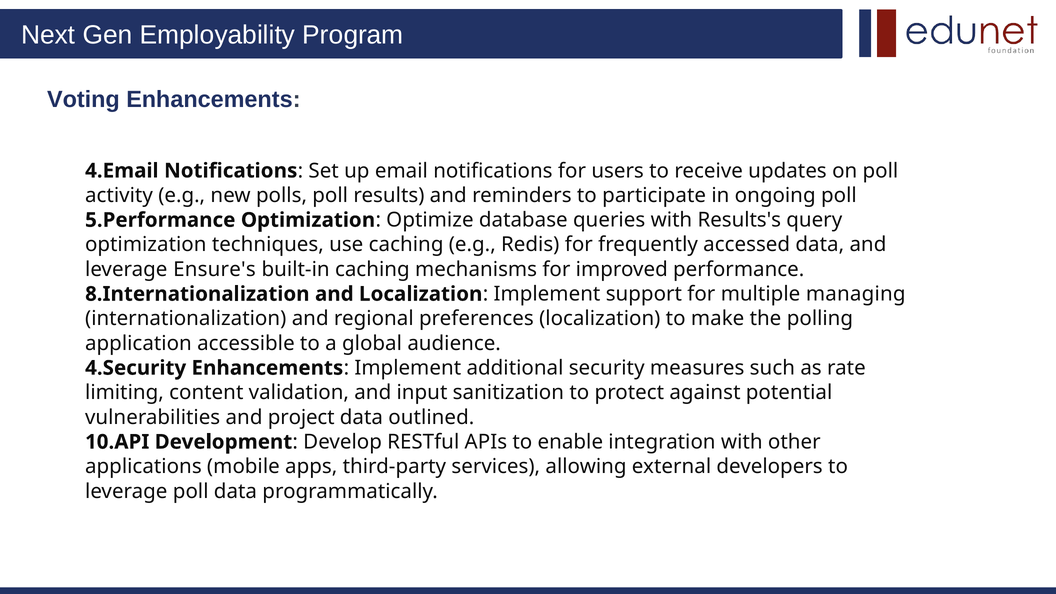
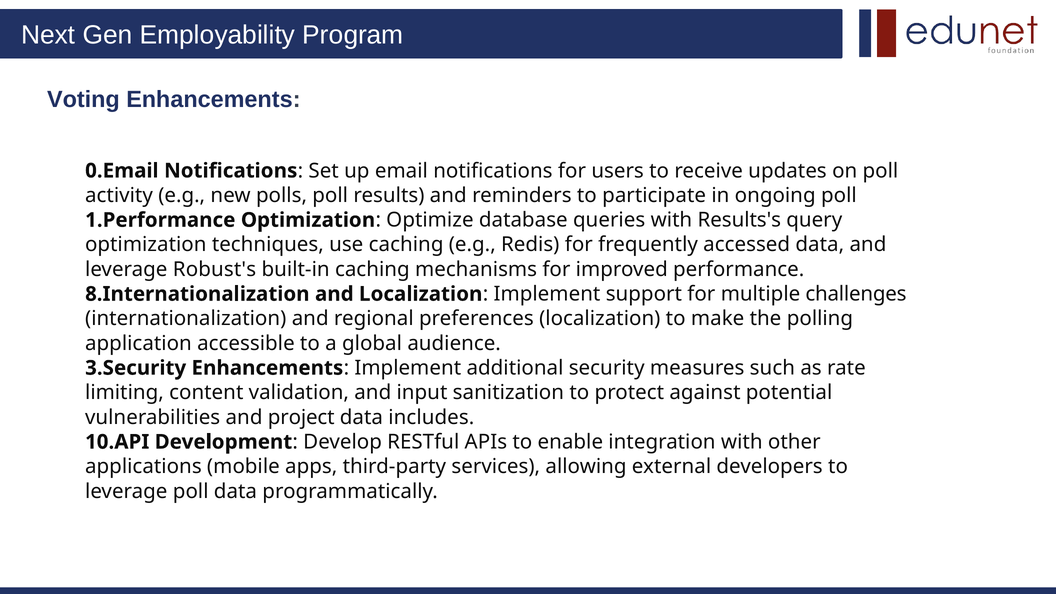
4.Email: 4.Email -> 0.Email (122, 171)
5.Performance: 5.Performance -> 1.Performance (160, 220)
Ensure's: Ensure's -> Robust's (214, 269)
managing: managing -> challenges (856, 294)
4.Security: 4.Security -> 3.Security (136, 368)
outlined: outlined -> includes (431, 417)
